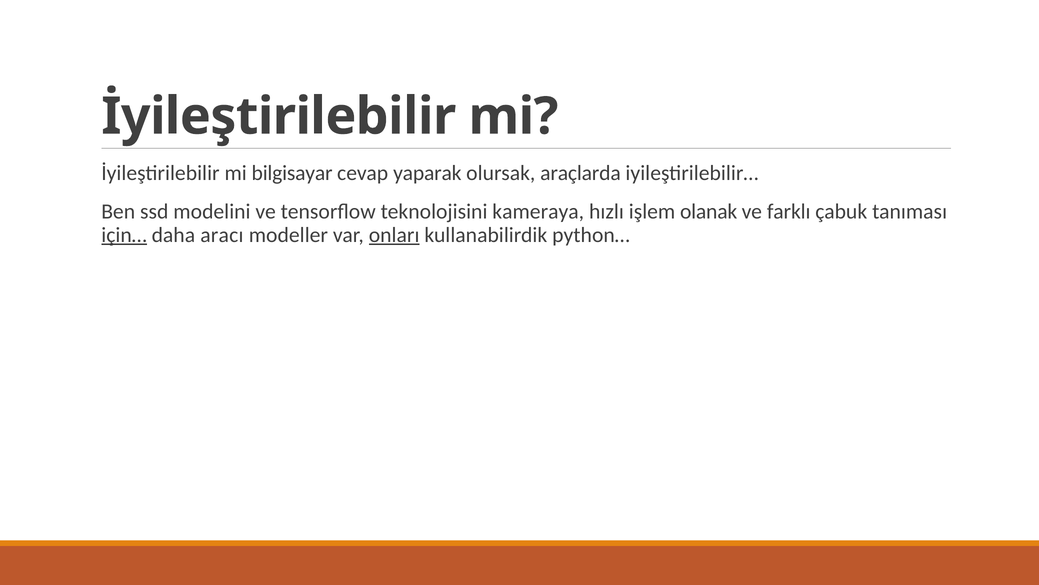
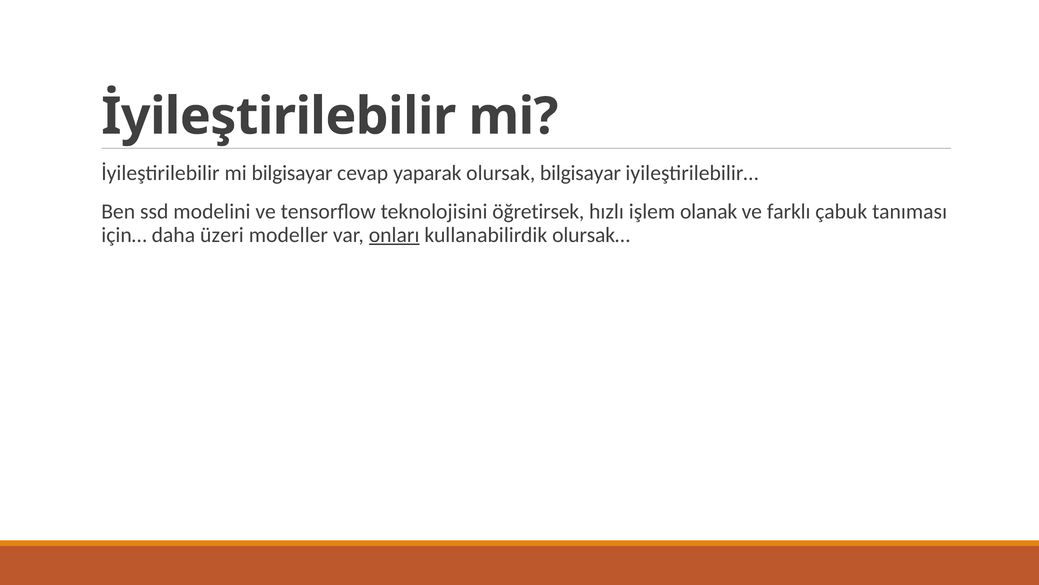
olursak araçlarda: araçlarda -> bilgisayar (581, 173)
kameraya: kameraya -> öğretirsek (538, 211)
için… underline: present -> none (124, 235)
aracı: aracı -> üzeri (222, 235)
python…: python… -> olursak… (591, 235)
